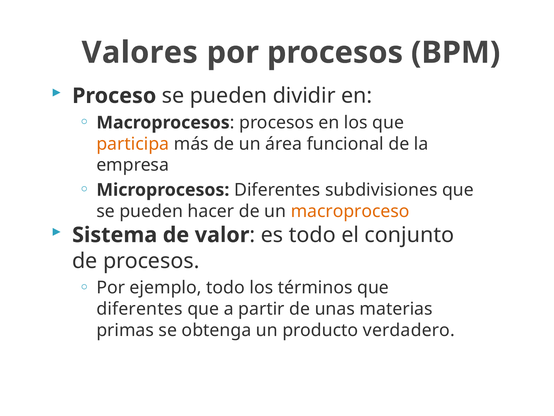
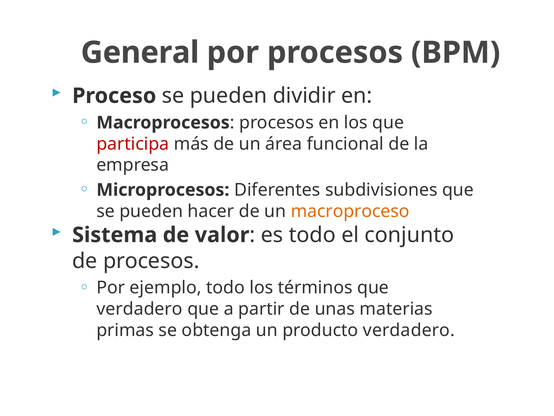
Valores: Valores -> General (140, 53)
participa colour: orange -> red (133, 144)
diferentes: diferentes -> verdadero (140, 309)
